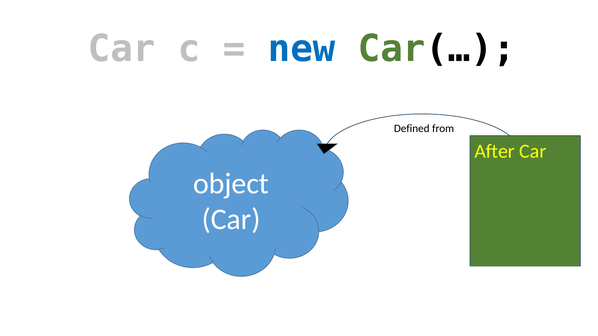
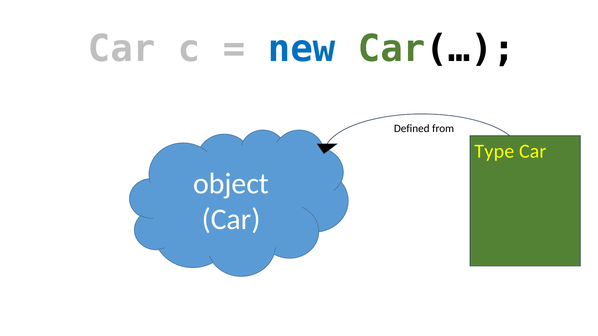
After: After -> Type (494, 151)
